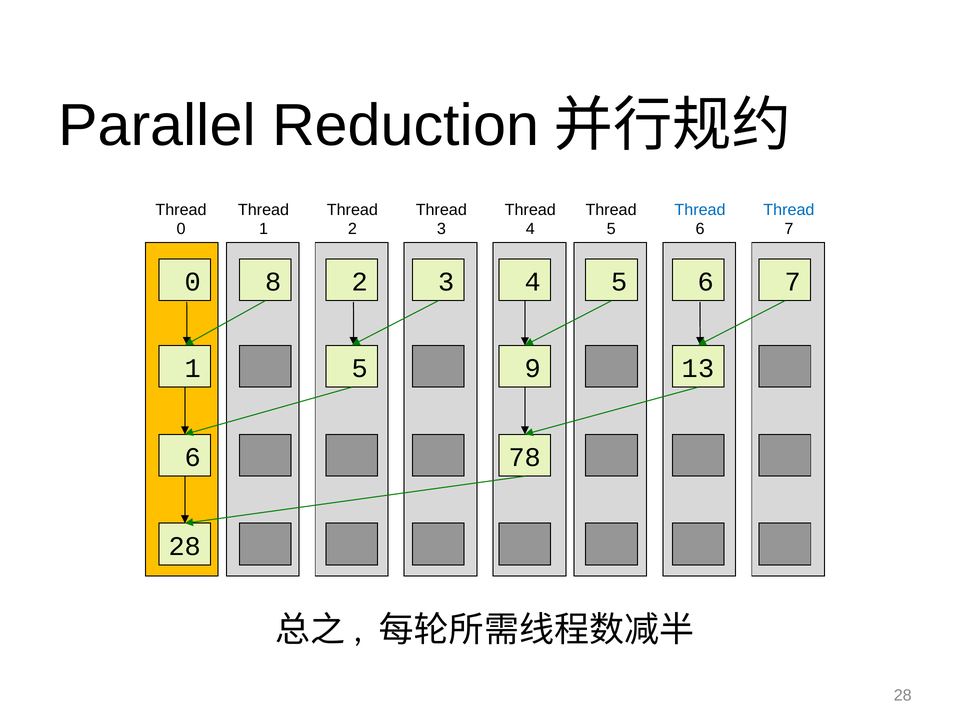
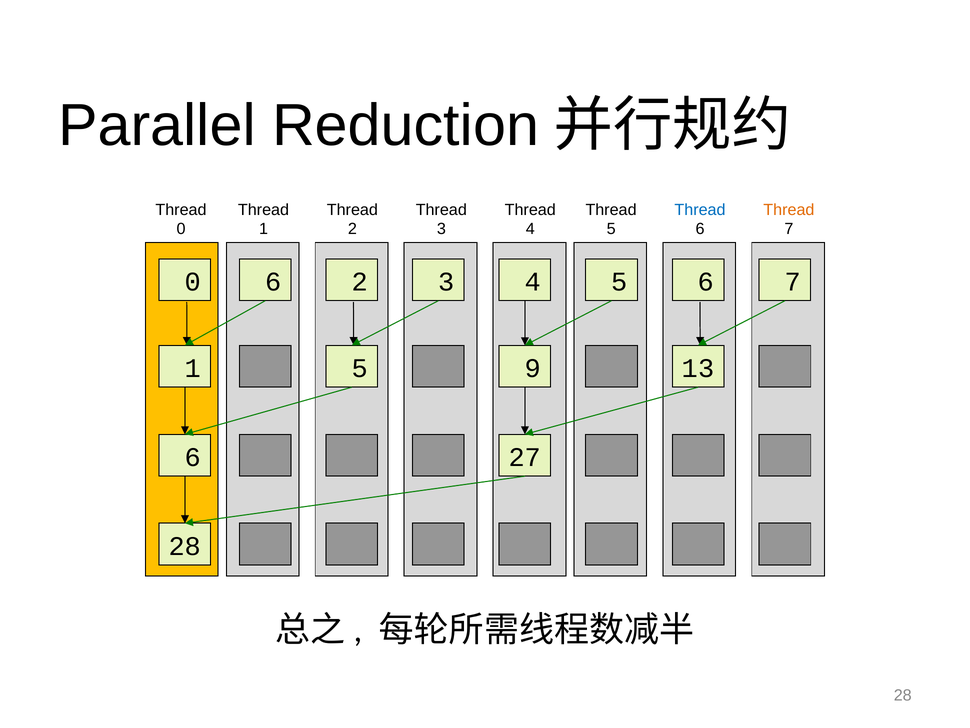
Thread colour: blue -> orange (789, 210)
0 8: 8 -> 6 (273, 281)
78: 78 -> 27 (525, 457)
